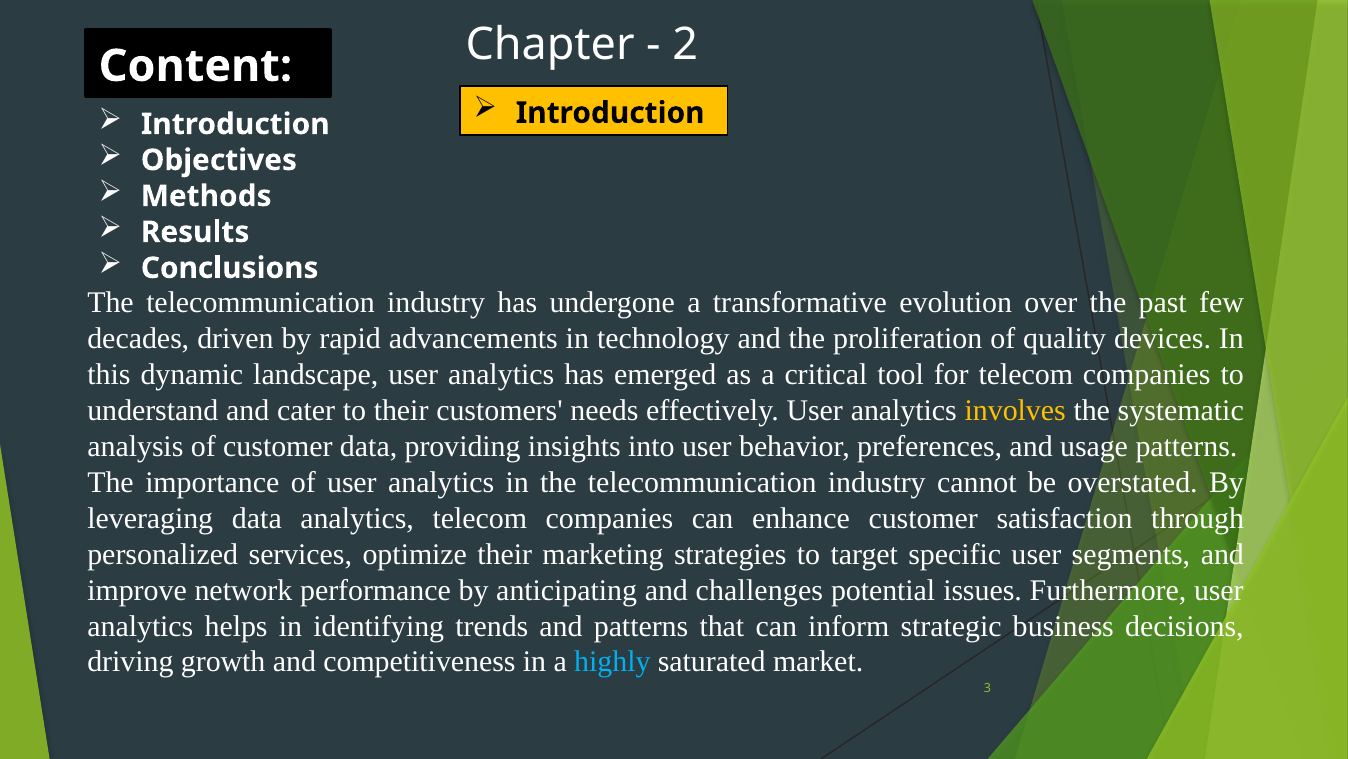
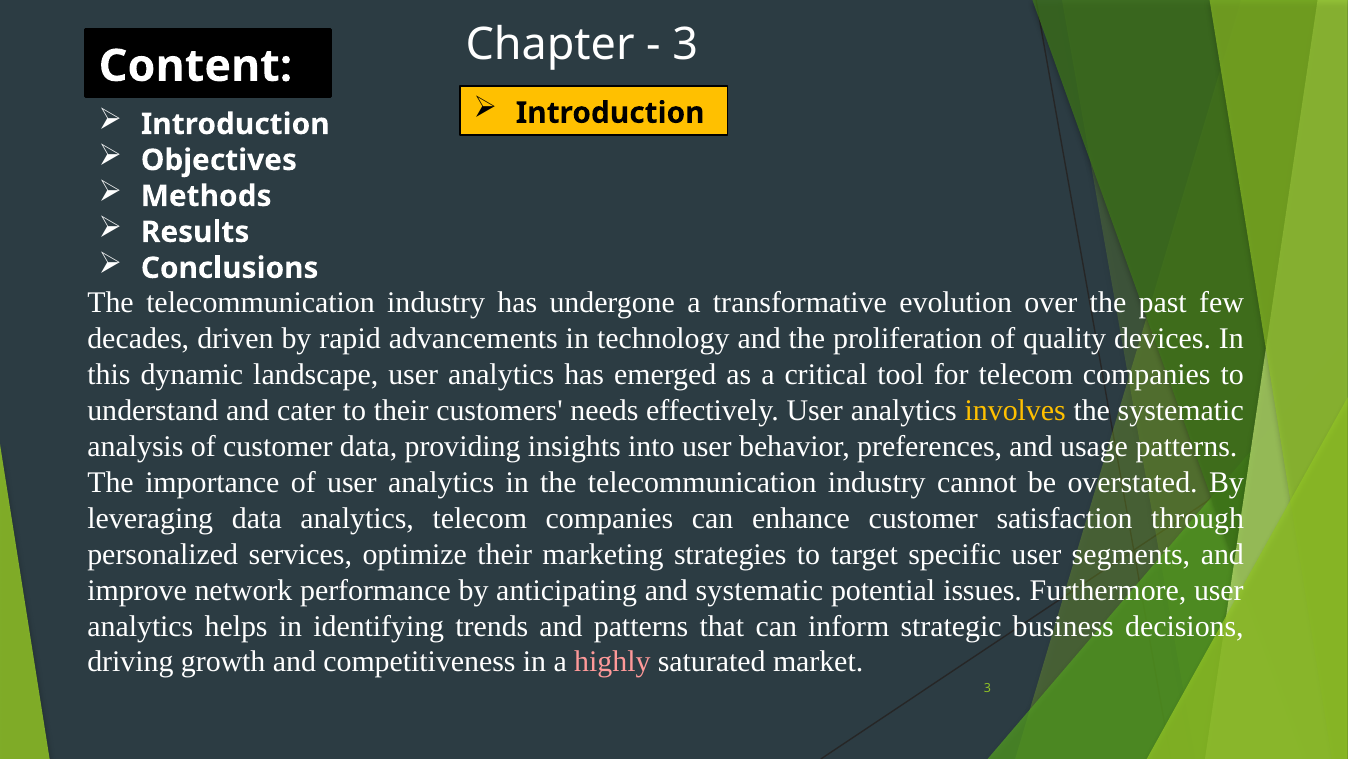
2: 2 -> 3 (685, 44)
and challenges: challenges -> systematic (759, 590)
highly colour: light blue -> pink (612, 661)
